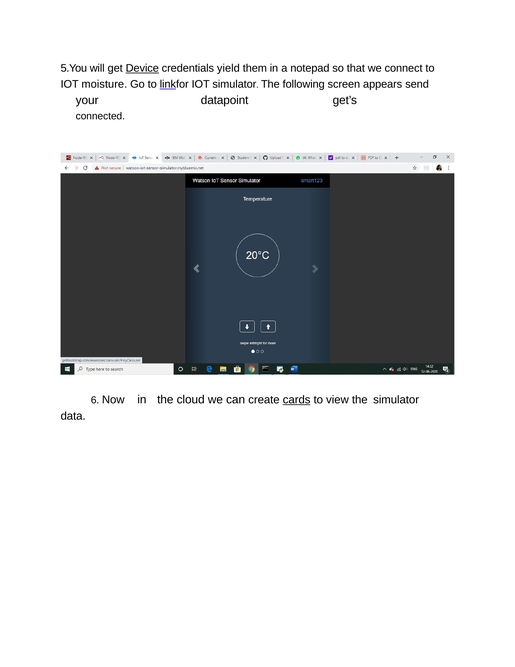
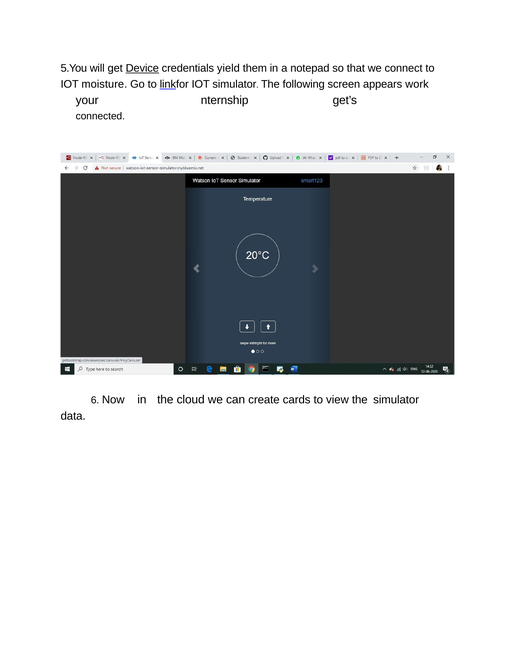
send: send -> work (417, 84)
datapoint: datapoint -> nternship (225, 100)
cards underline: present -> none (297, 400)
